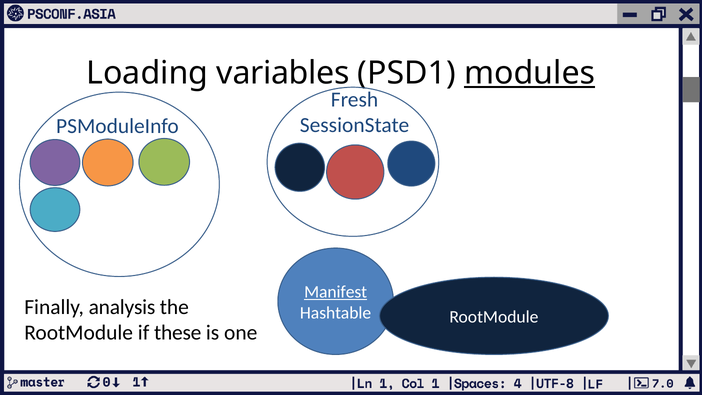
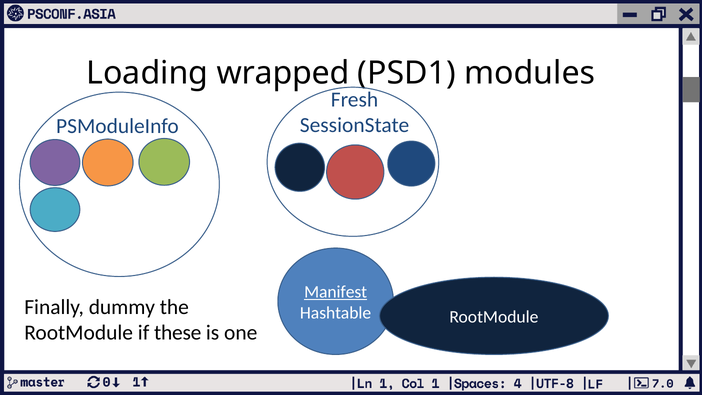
variables: variables -> wrapped (283, 73)
modules underline: present -> none (530, 73)
analysis: analysis -> dummy (122, 307)
